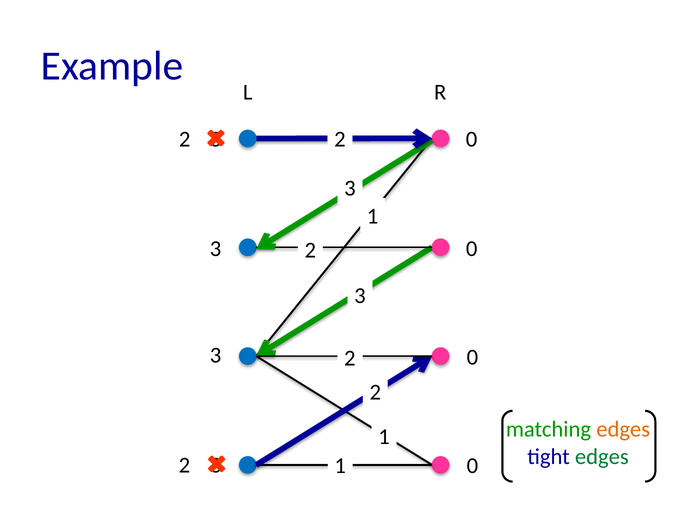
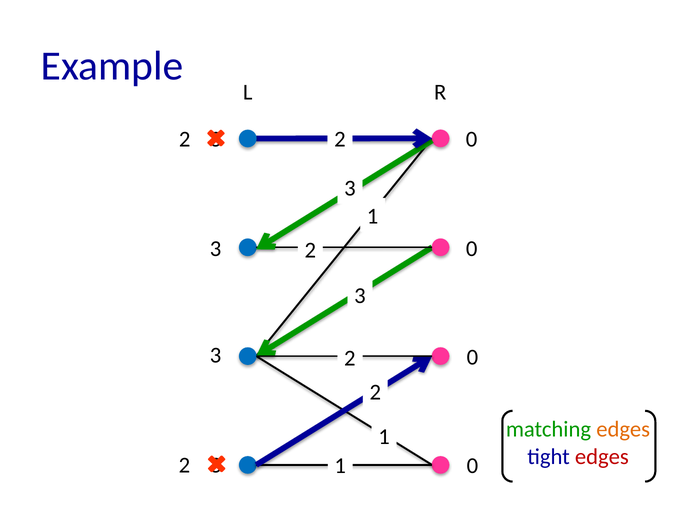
edges colour: green -> red (602, 457)
